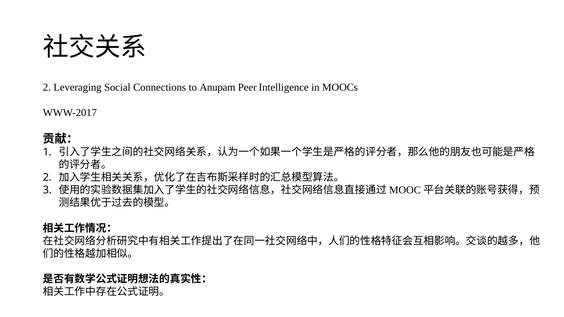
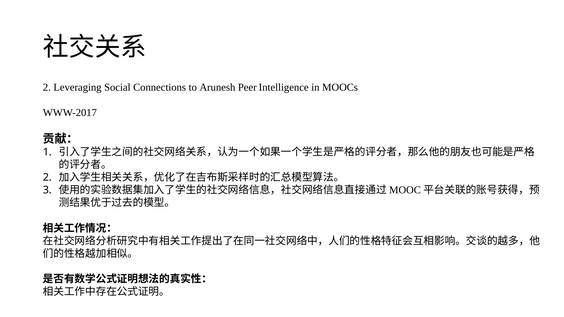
Anupam: Anupam -> Arunesh (217, 87)
